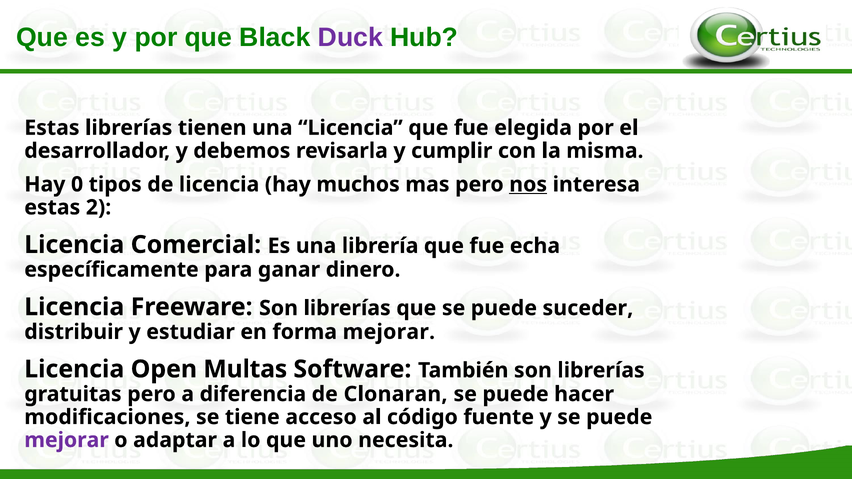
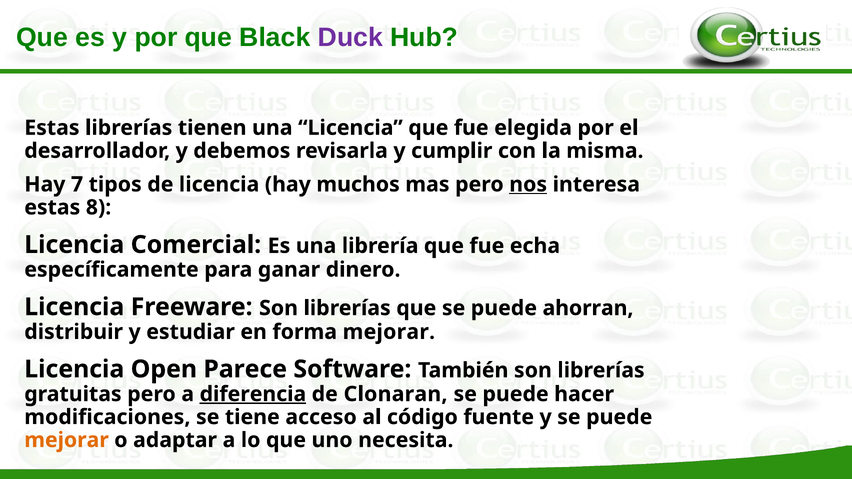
0: 0 -> 7 (77, 185)
2: 2 -> 8 (99, 208)
suceder: suceder -> ahorran (588, 308)
Multas: Multas -> Parece (245, 369)
diferencia underline: none -> present (253, 394)
mejorar colour: purple -> orange (67, 440)
